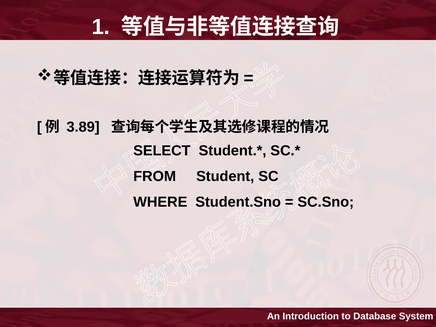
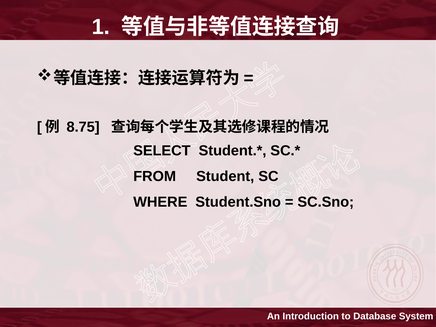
3.89: 3.89 -> 8.75 (83, 127)
